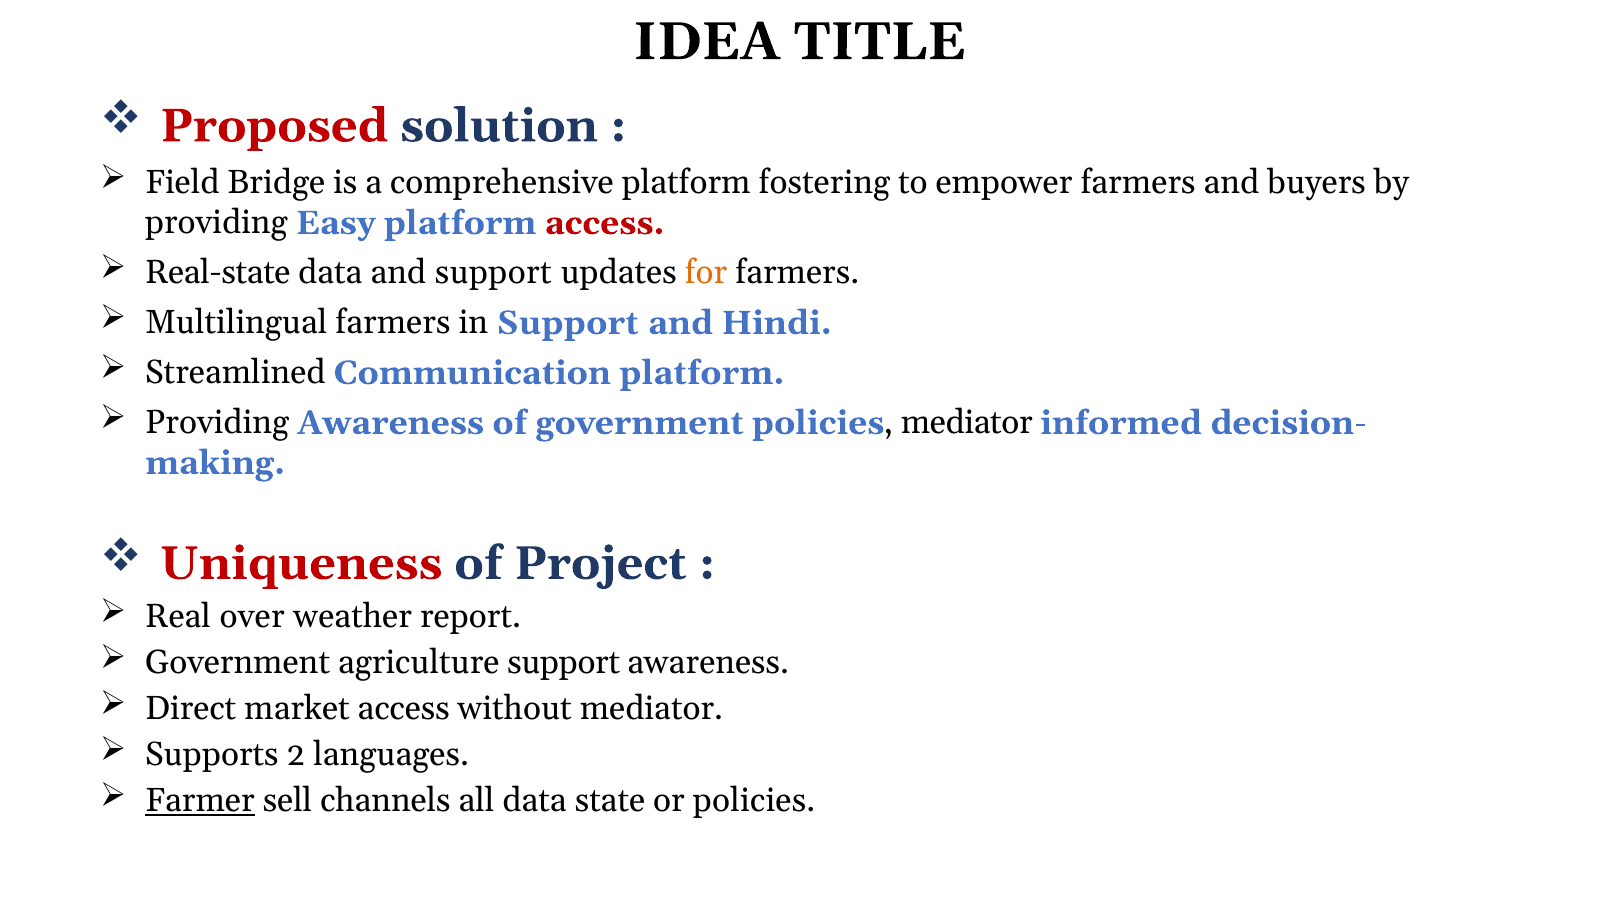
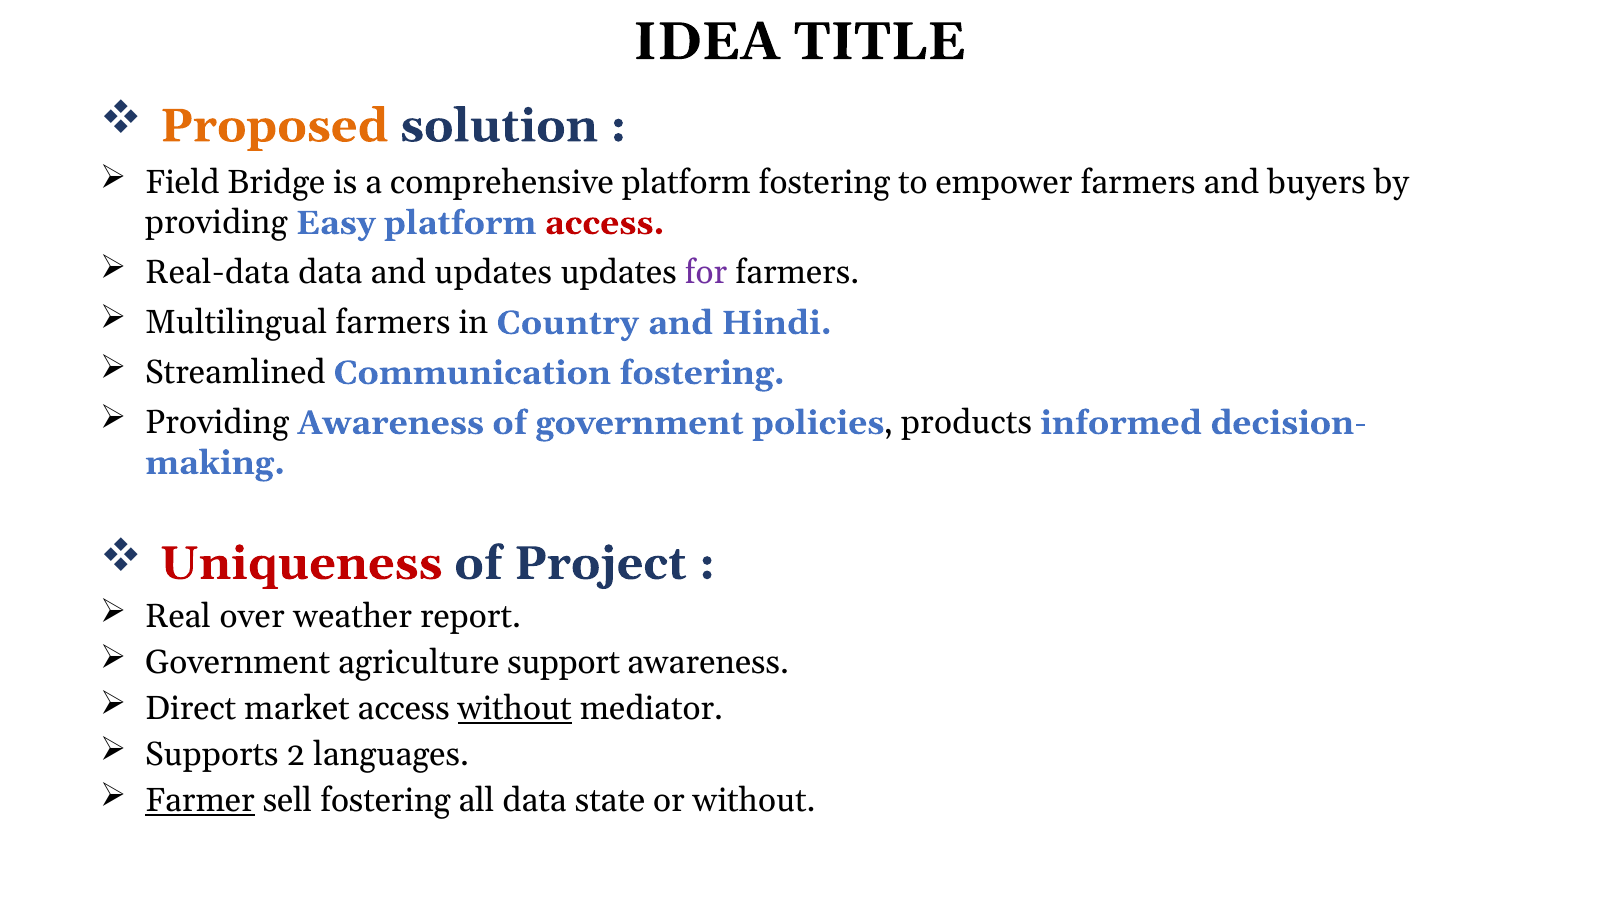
Proposed colour: red -> orange (274, 126)
Real-state: Real-state -> Real-data (217, 273)
and support: support -> updates (493, 273)
for colour: orange -> purple (706, 273)
in Support: Support -> Country (568, 323)
Communication platform: platform -> fostering (702, 373)
policies mediator: mediator -> products (967, 423)
without underline: none -> present (515, 709)
sell channels: channels -> fostering (385, 801)
or policies: policies -> without (754, 801)
